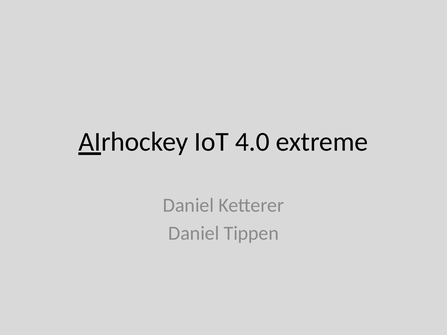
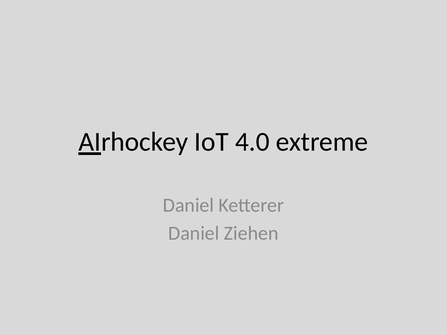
Tippen: Tippen -> Ziehen (251, 233)
